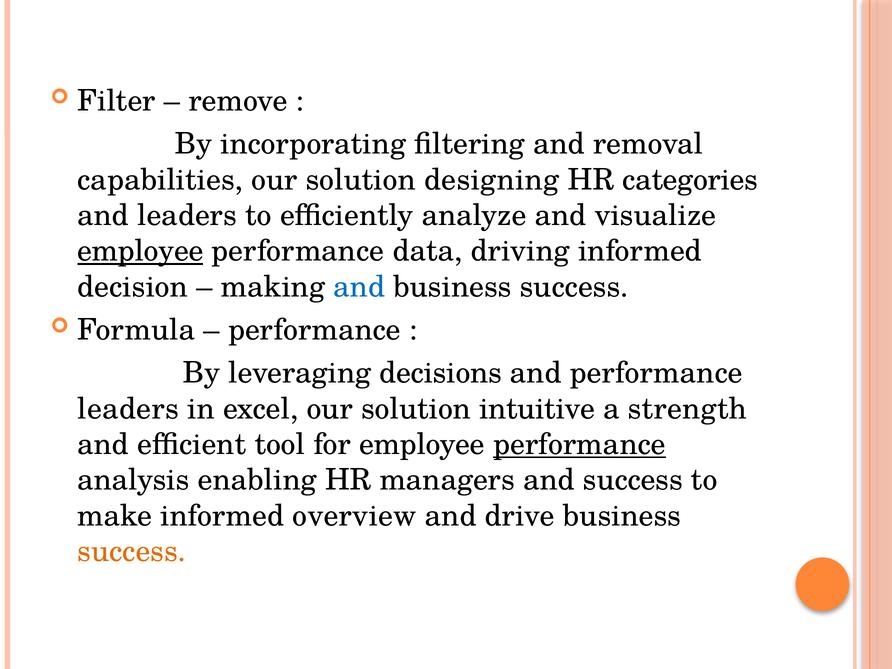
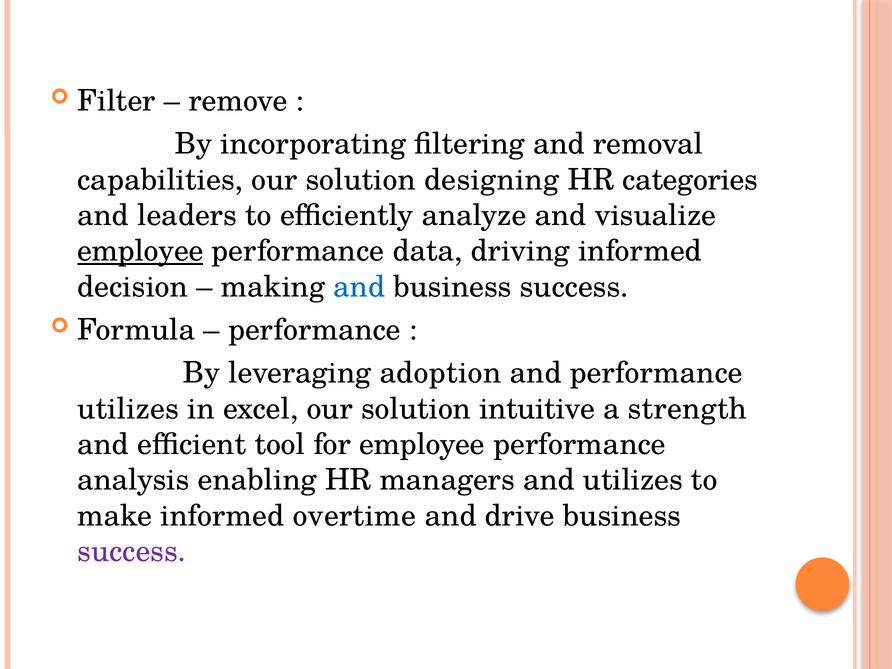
decisions: decisions -> adoption (440, 373)
leaders: leaders -> utilizes (128, 409)
performance underline: present -> none (579, 444)
and success: success -> utilizes (633, 480)
overview: overview -> overtime (354, 516)
success colour: orange -> purple (132, 551)
